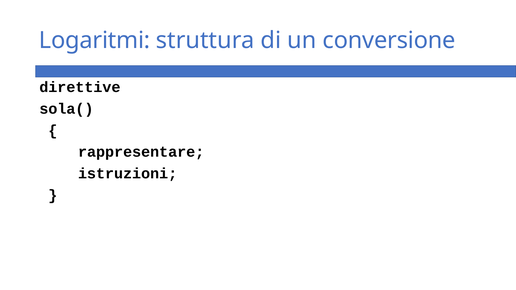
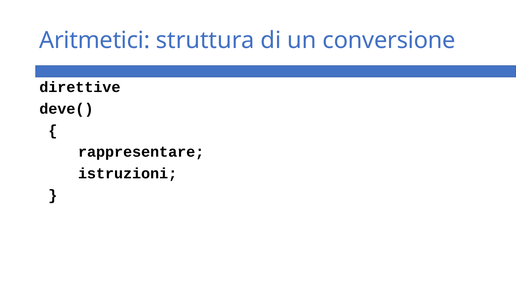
Logaritmi: Logaritmi -> Aritmetici (95, 40)
sola(: sola( -> deve( (66, 109)
